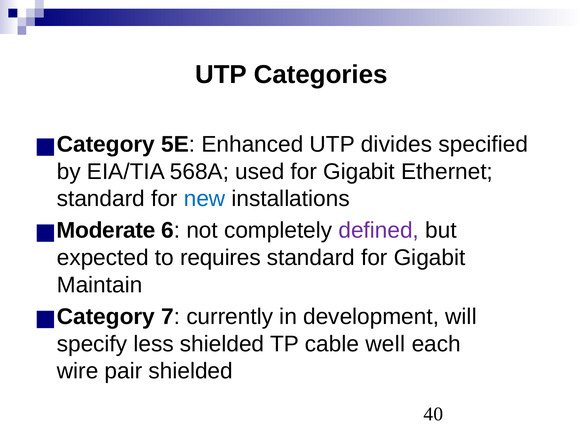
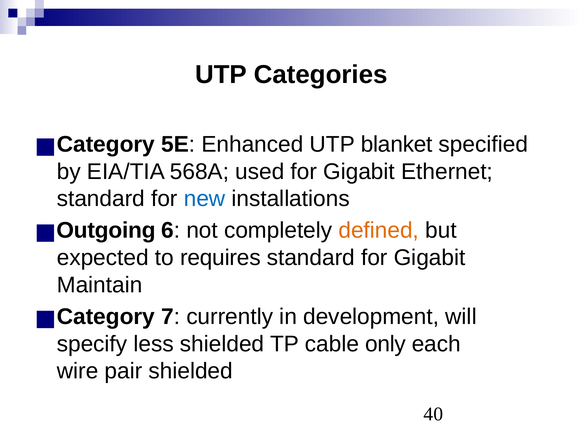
divides: divides -> blanket (397, 144)
Moderate: Moderate -> Outgoing (106, 231)
defined colour: purple -> orange (379, 231)
well: well -> only (385, 344)
